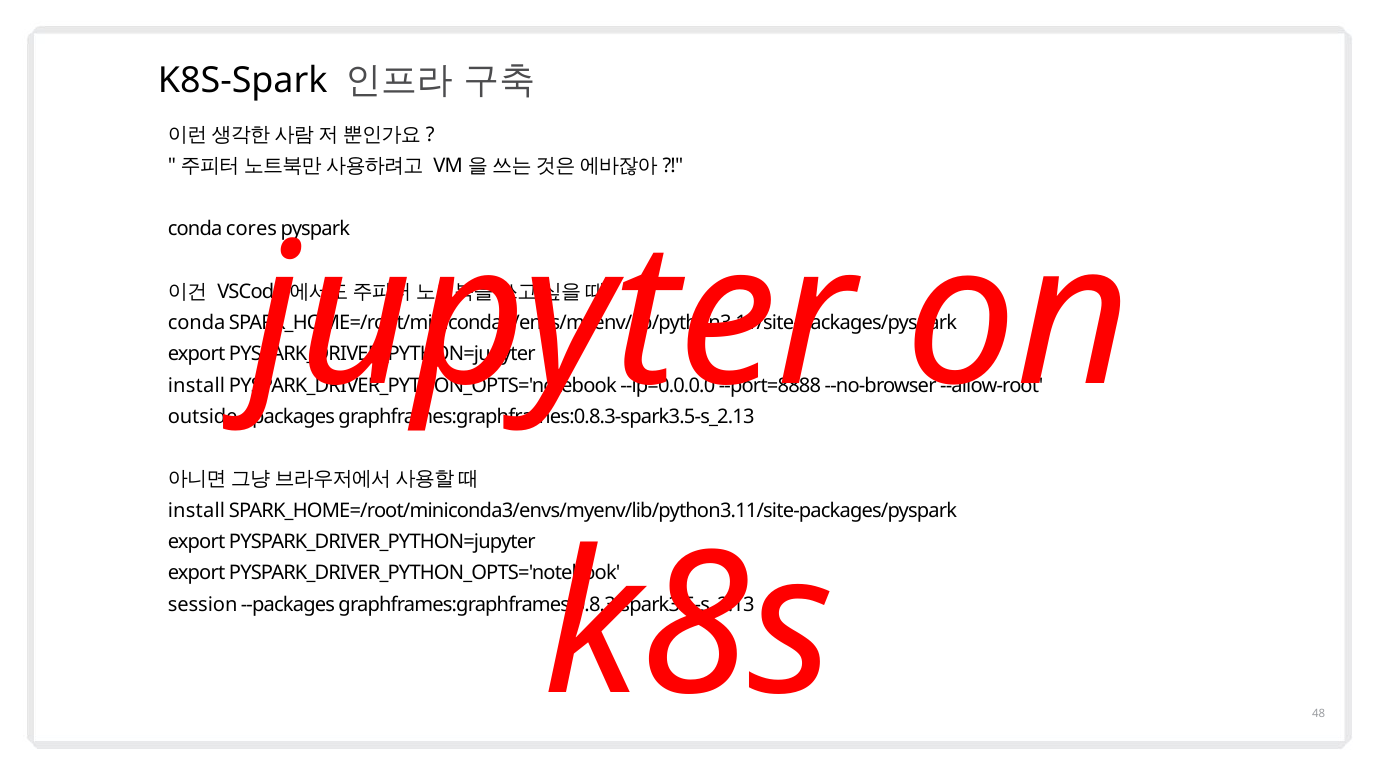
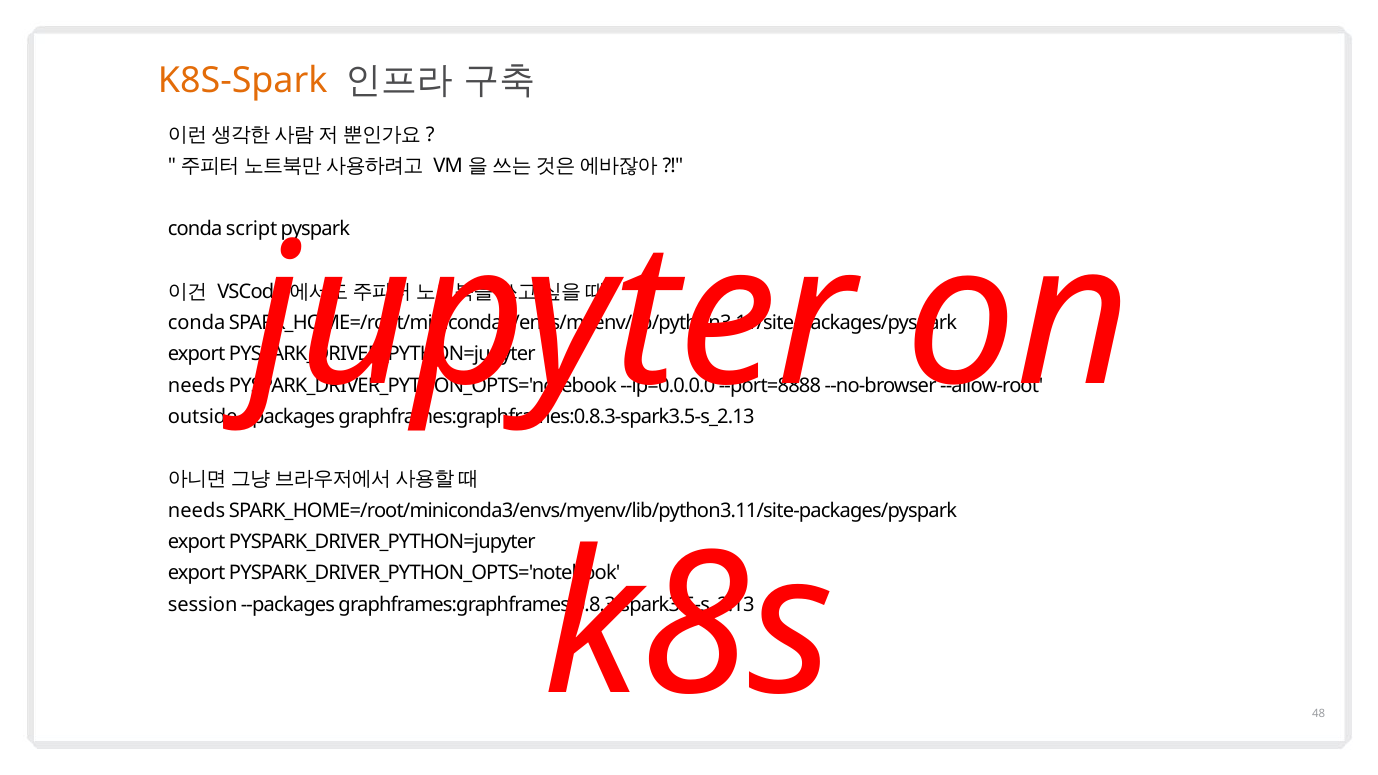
K8S-Spark colour: black -> orange (243, 80)
cores: cores -> script (252, 229)
install: install -> needs (197, 385)
install: install -> needs (197, 511)
